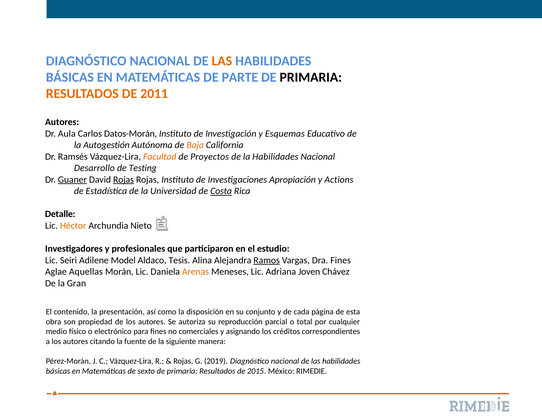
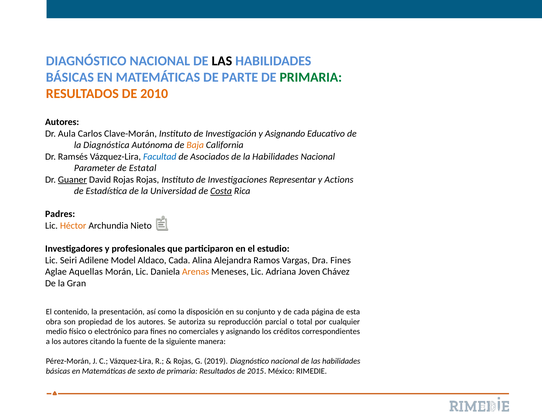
LAS colour: orange -> black (222, 61)
PRIMARIA colour: black -> green (311, 77)
2011: 2011 -> 2010 (154, 94)
Datos-Morán: Datos-Morán -> Clave-Morán (130, 134)
Investigación y Esquemas: Esquemas -> Asignando (285, 134)
Autogestión: Autogestión -> Diagnóstica (106, 145)
Facultad colour: orange -> blue (160, 157)
Proyectos: Proyectos -> Asociados (210, 157)
Desarrollo: Desarrollo -> Parameter (95, 168)
Testing: Testing -> Estatal (143, 168)
Rojas underline: present -> none (123, 180)
Apropiación: Apropiación -> Representar (293, 180)
Detalle: Detalle -> Padres (60, 214)
Aldaco Tesis: Tesis -> Cada (179, 260)
Ramos underline: present -> none (267, 260)
